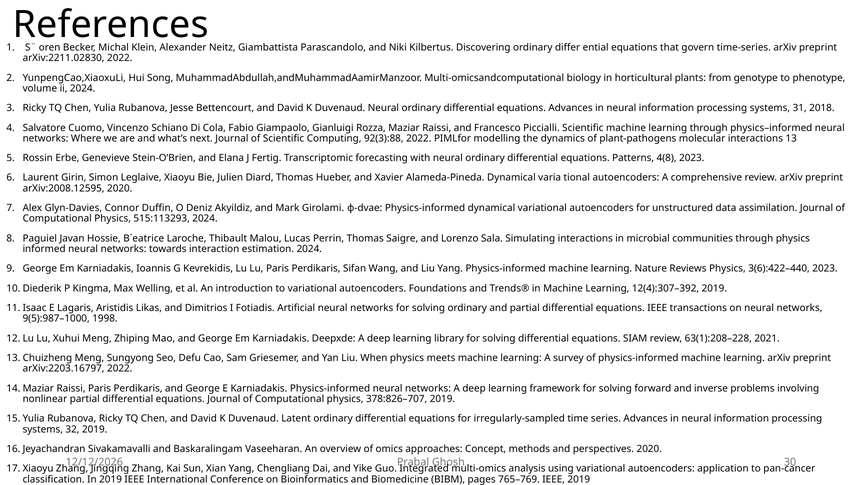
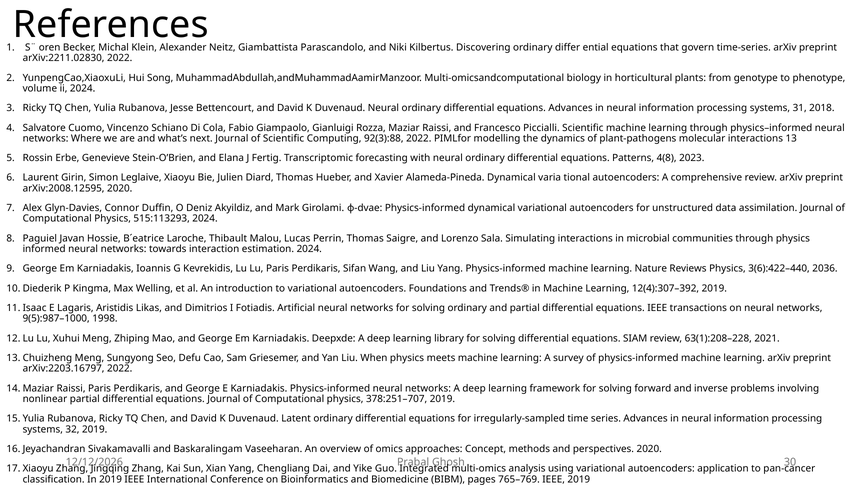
3(6):422–440 2023: 2023 -> 2036 (825, 269)
378:826–707: 378:826–707 -> 378:251–707 (397, 399)
